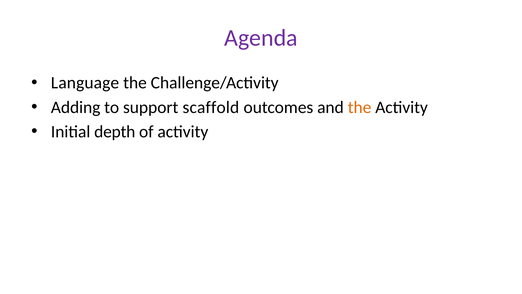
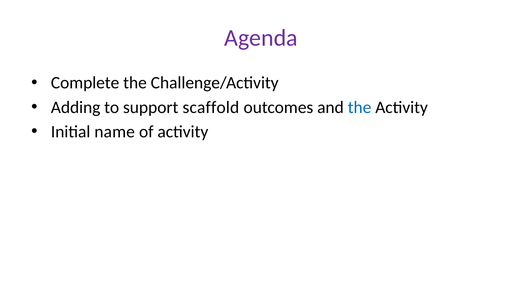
Language: Language -> Complete (85, 83)
the colour: orange -> blue (360, 107)
depth: depth -> name (115, 131)
